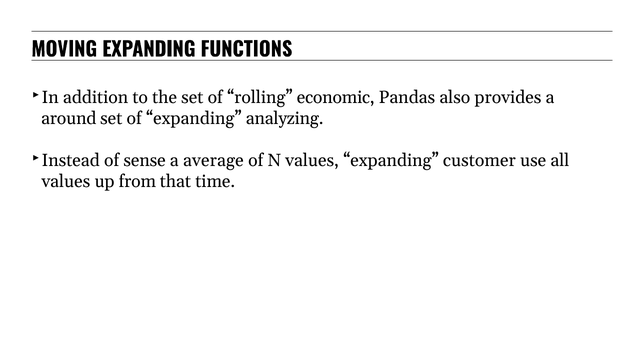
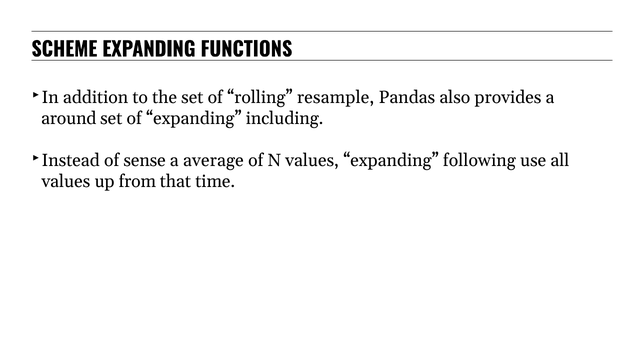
MOVING: MOVING -> SCHEME (64, 50)
economic: economic -> resample (336, 97)
analyzing: analyzing -> including (285, 119)
customer: customer -> following (479, 161)
